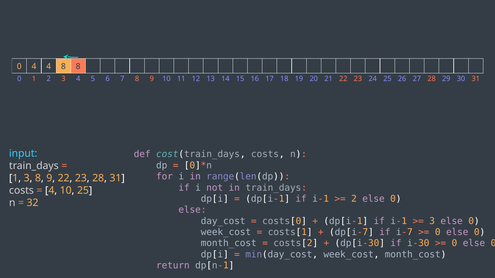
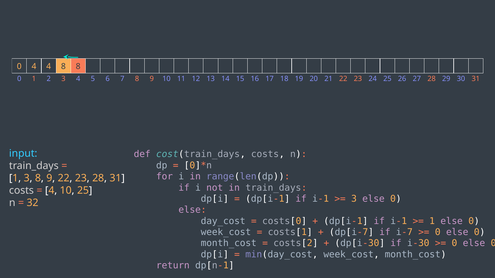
2: 2 -> 3 (354, 199)
3: 3 -> 1 (432, 221)
